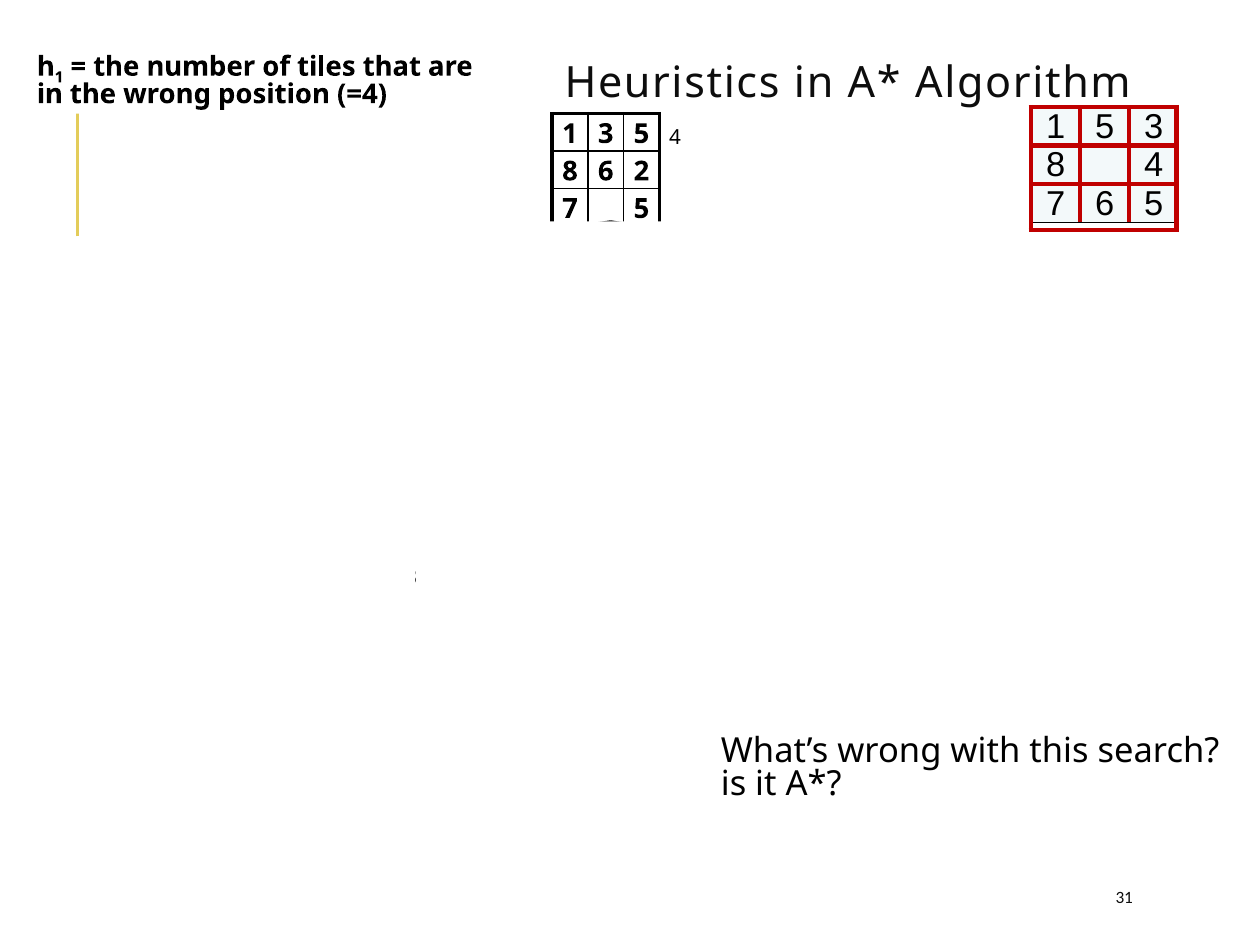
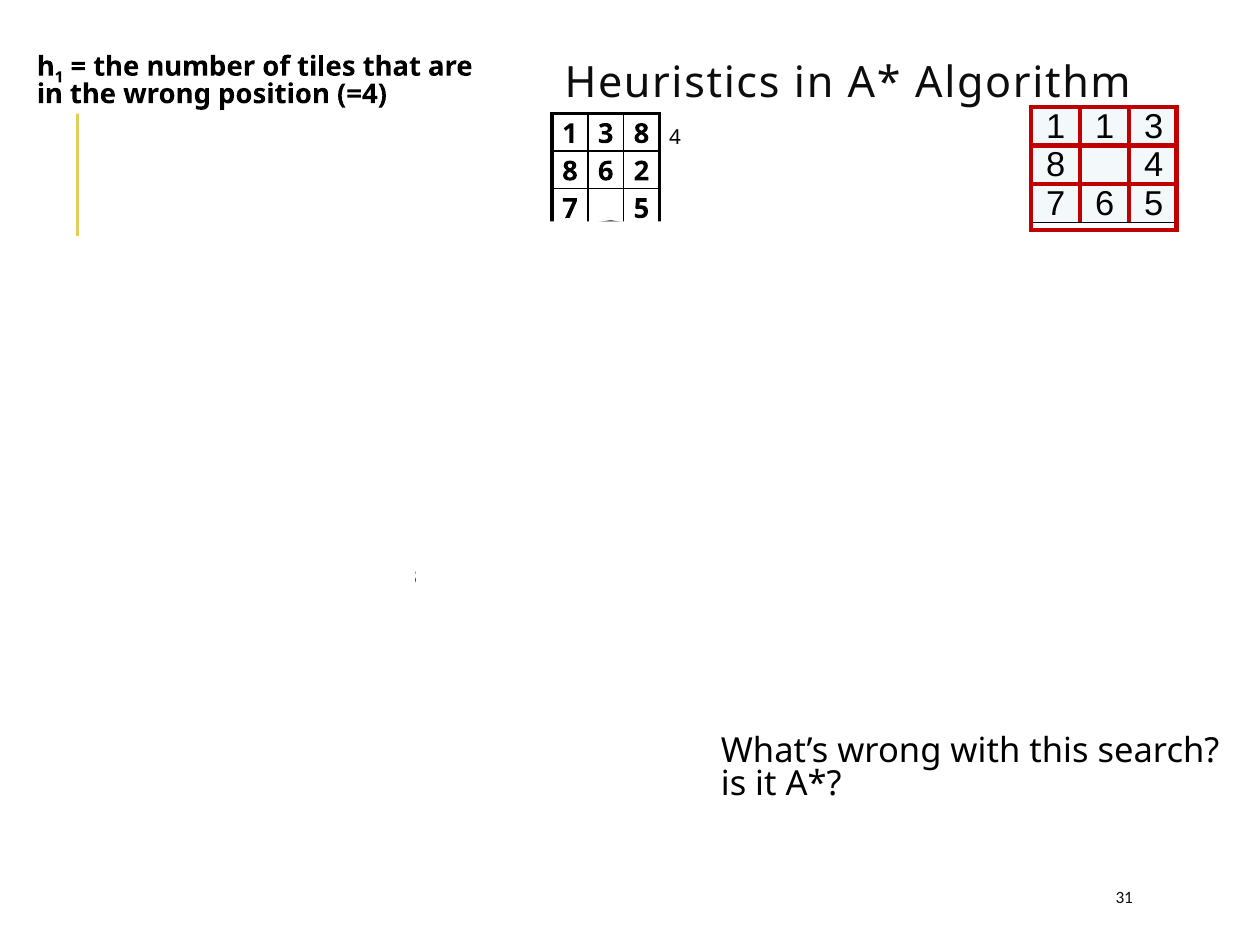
1 5: 5 -> 1 (1105, 127)
5: 5 -> 8 (641, 134)
